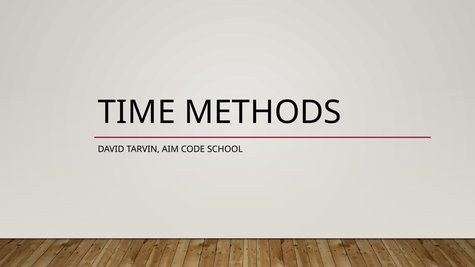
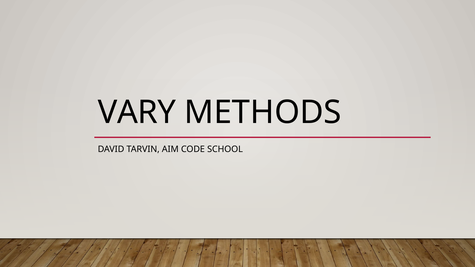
TIME: TIME -> VARY (137, 112)
